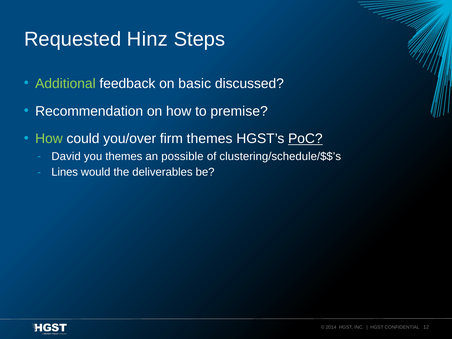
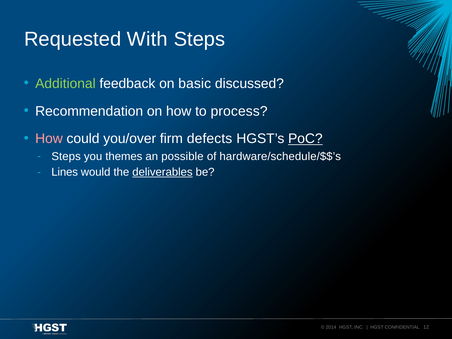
Hinz: Hinz -> With (147, 39)
premise: premise -> process (239, 111)
How colour: light green -> pink (49, 139)
firm themes: themes -> defects (210, 139)
David: David -> Steps (66, 156)
clustering/schedule/$$’s: clustering/schedule/$$’s -> hardware/schedule/$$’s (280, 156)
deliverables underline: none -> present (162, 172)
